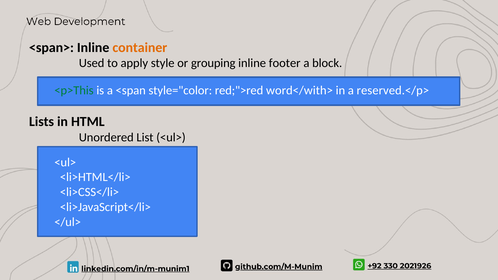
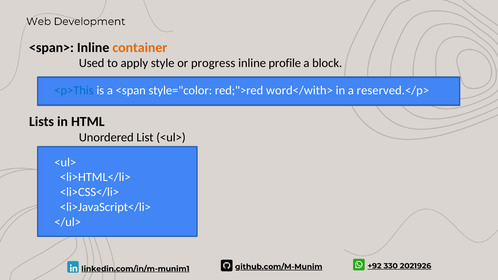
grouping: grouping -> progress (213, 63)
footer: footer -> profile (285, 63)
<p>This colour: green -> blue (74, 91)
